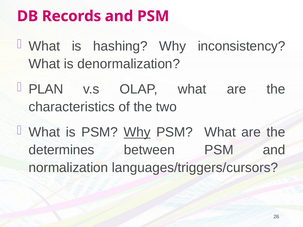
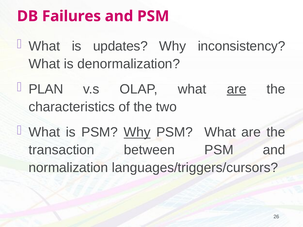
Records: Records -> Failures (71, 16)
hashing: hashing -> updates (120, 46)
are underline: none -> present (237, 89)
determines: determines -> transaction (62, 150)
